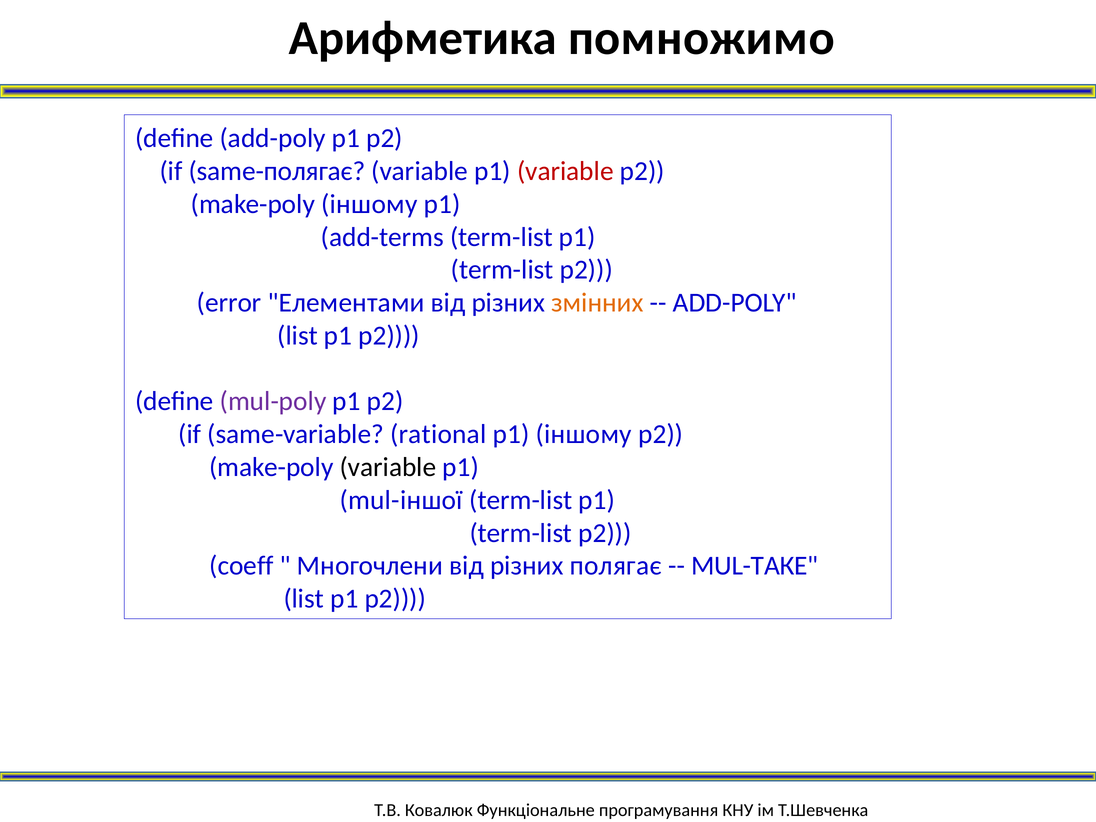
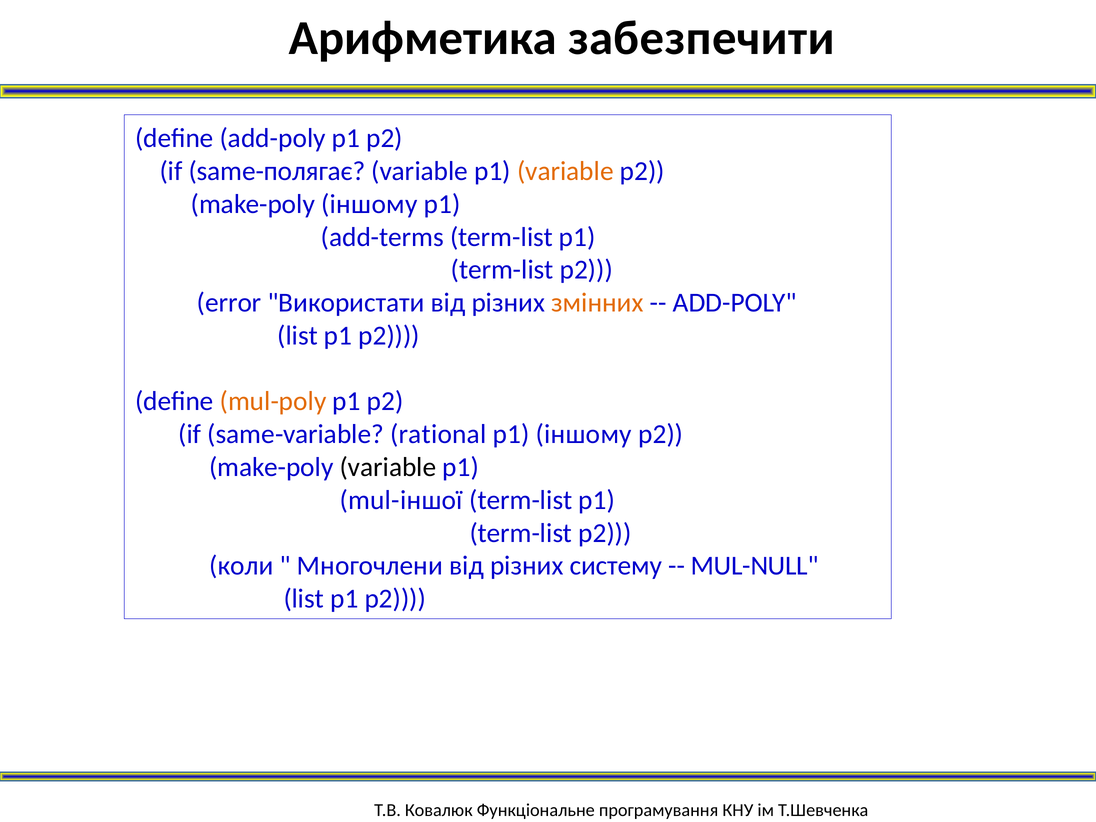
помножимо: помножимо -> забезпечити (701, 38)
variable colour: red -> orange (565, 171)
Елементами: Елементами -> Використати (346, 303)
mul-poly colour: purple -> orange (273, 401)
coeff: coeff -> коли (241, 566)
полягає: полягає -> систему (616, 566)
MUL-ТАКЕ: MUL-ТАКЕ -> MUL-NULL (755, 566)
